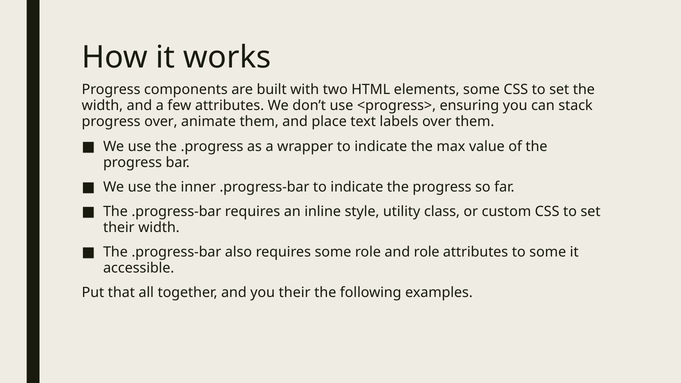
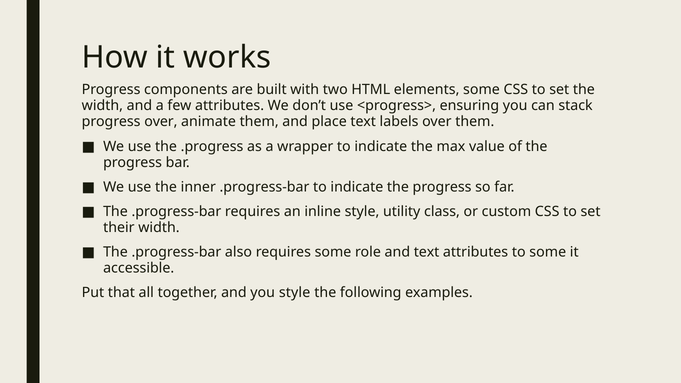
and role: role -> text (427, 252)
you their: their -> style (295, 293)
